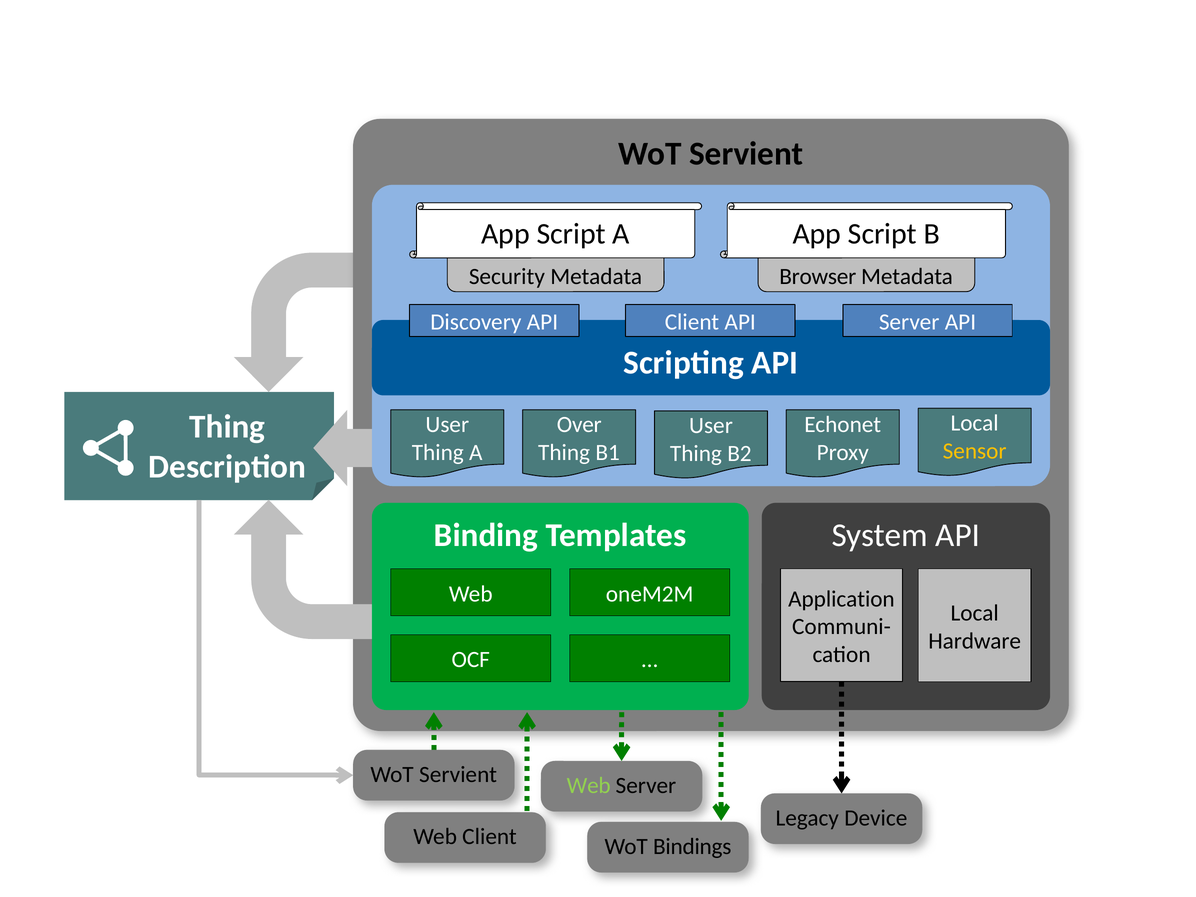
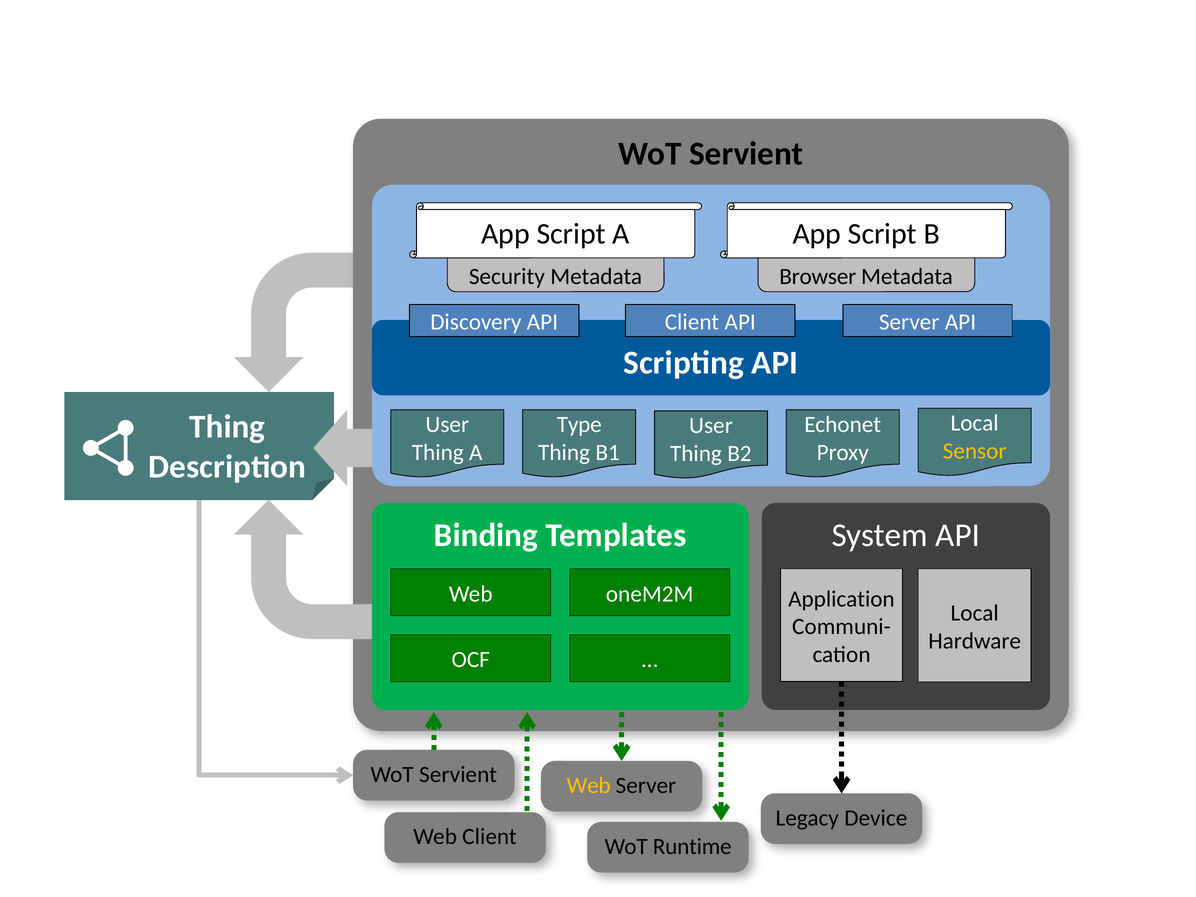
Over: Over -> Type (579, 425)
Web colour: light green -> yellow (589, 785)
Bindings: Bindings -> Runtime (692, 846)
